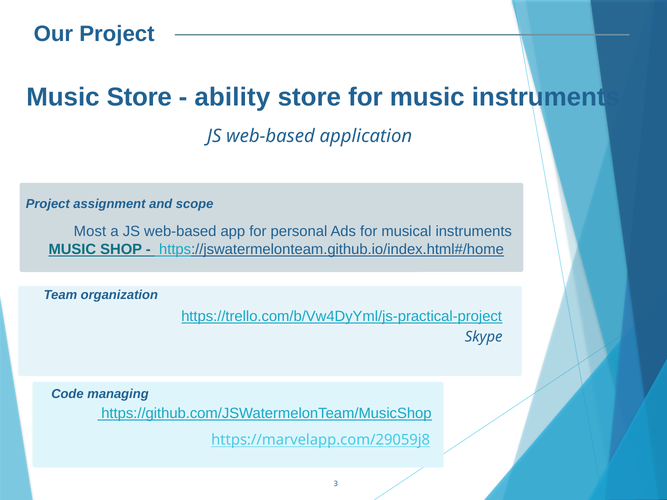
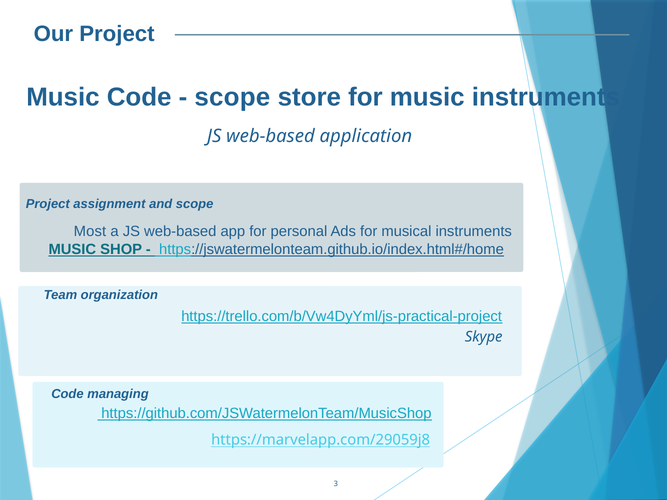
Music Store: Store -> Code (139, 97)
ability: ability -> scope (232, 97)
